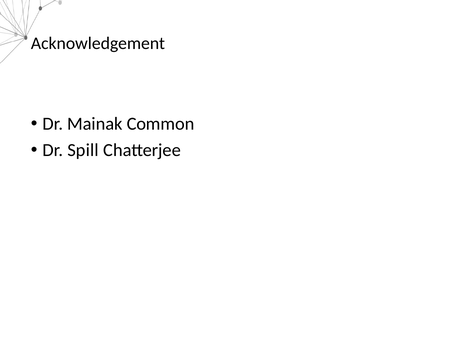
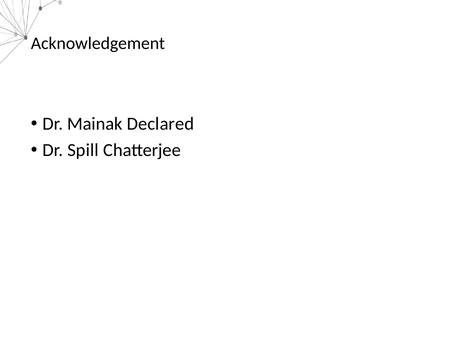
Common: Common -> Declared (160, 124)
